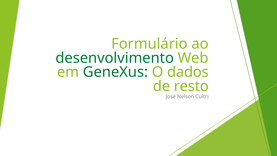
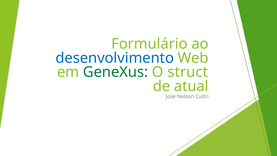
desenvolvimento colour: green -> blue (115, 58)
dados: dados -> struct (188, 72)
resto: resto -> atual (191, 86)
